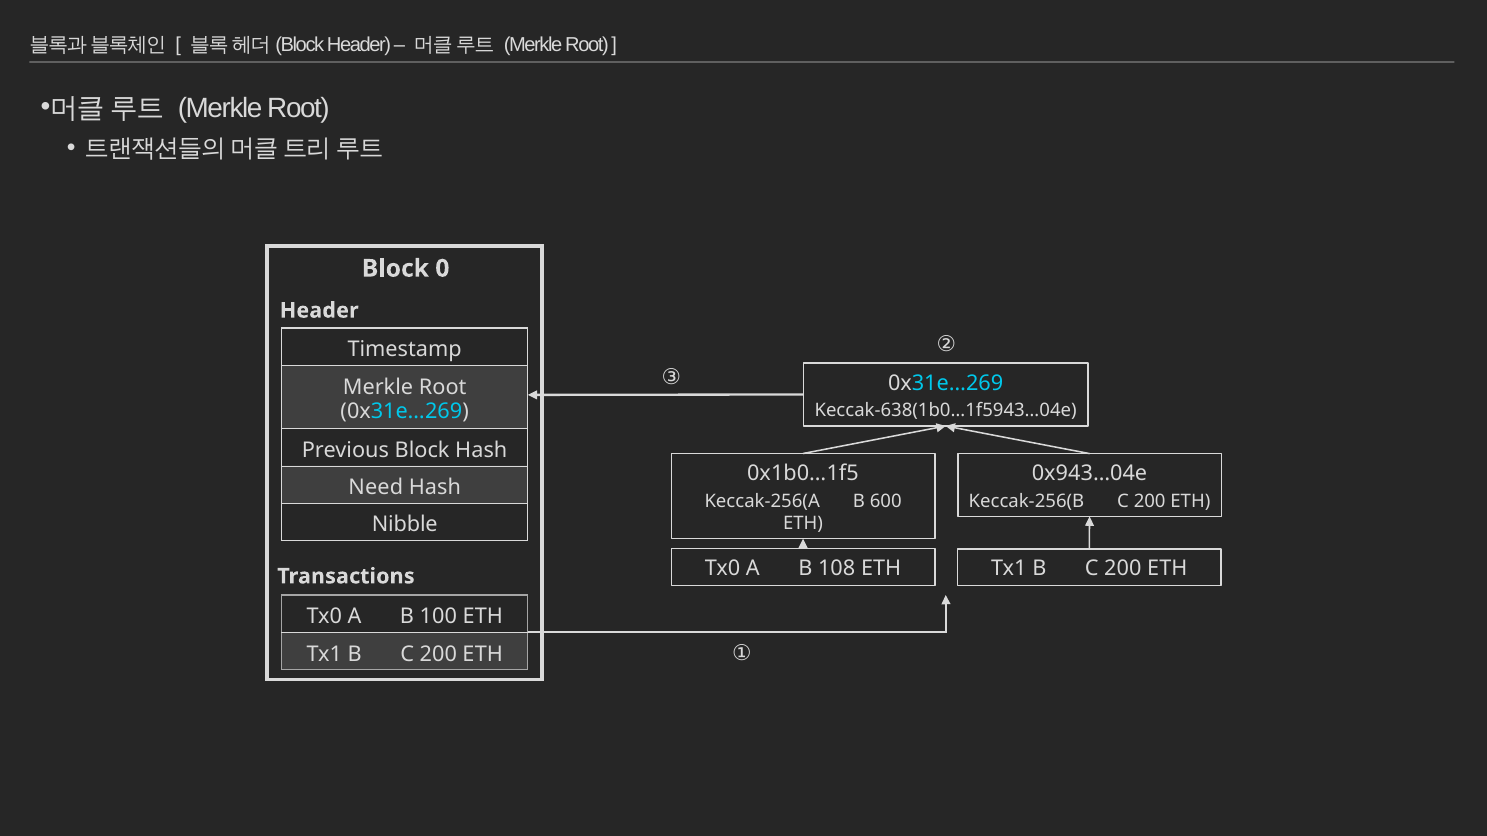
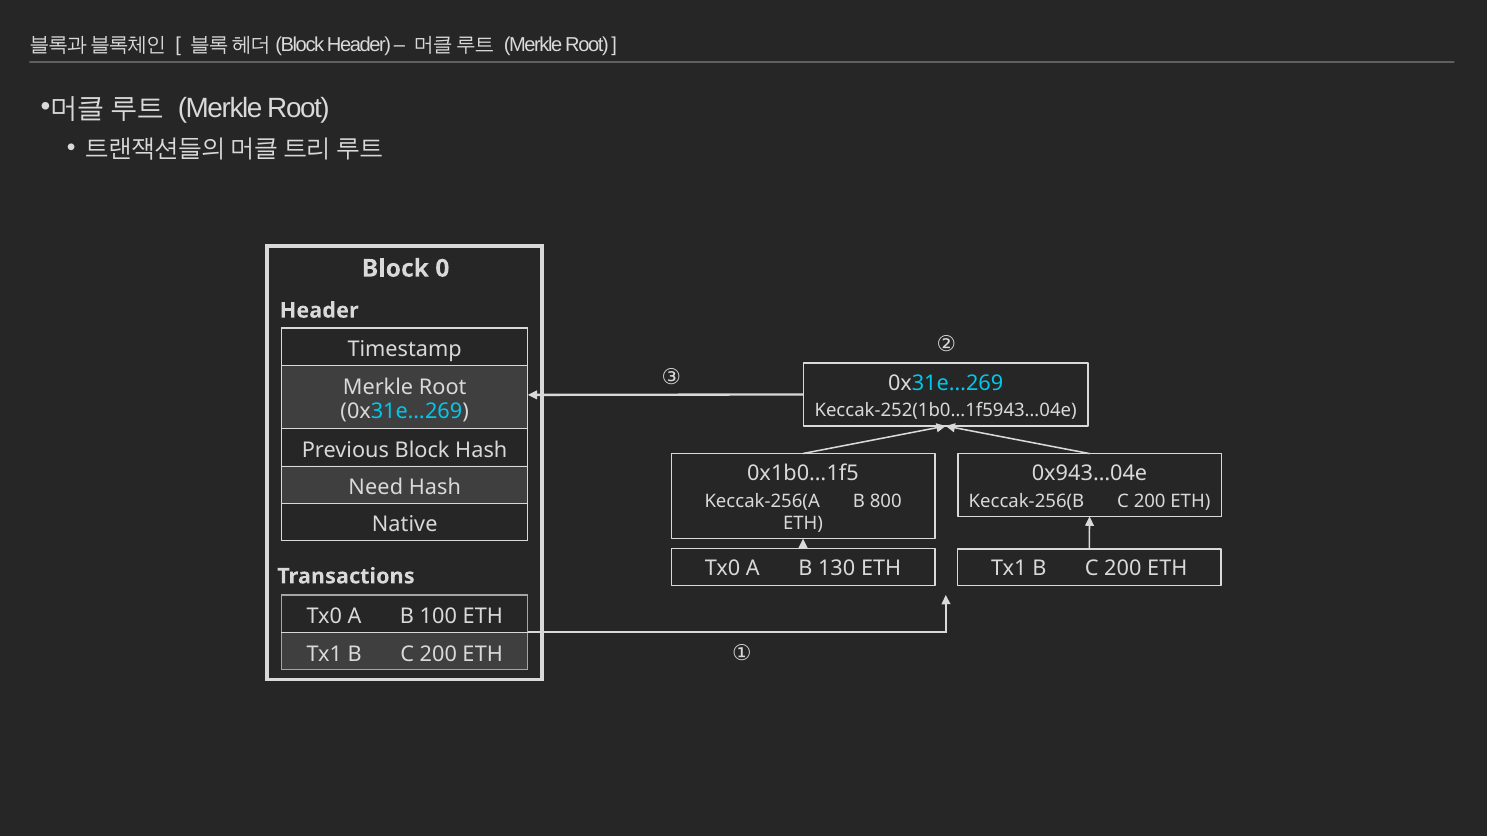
Keccak-638(1b0…1f5943…04e: Keccak-638(1b0…1f5943…04e -> Keccak-252(1b0…1f5943…04e (946, 411)
600: 600 -> 800 (886, 501)
Nibble: Nibble -> Native (405, 525)
108: 108 -> 130 (837, 569)
